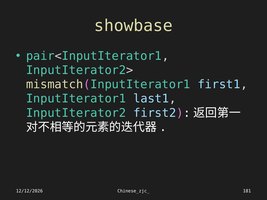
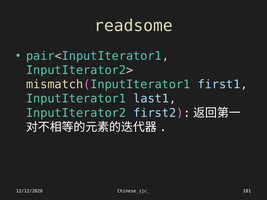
showbase: showbase -> readsome (133, 26)
